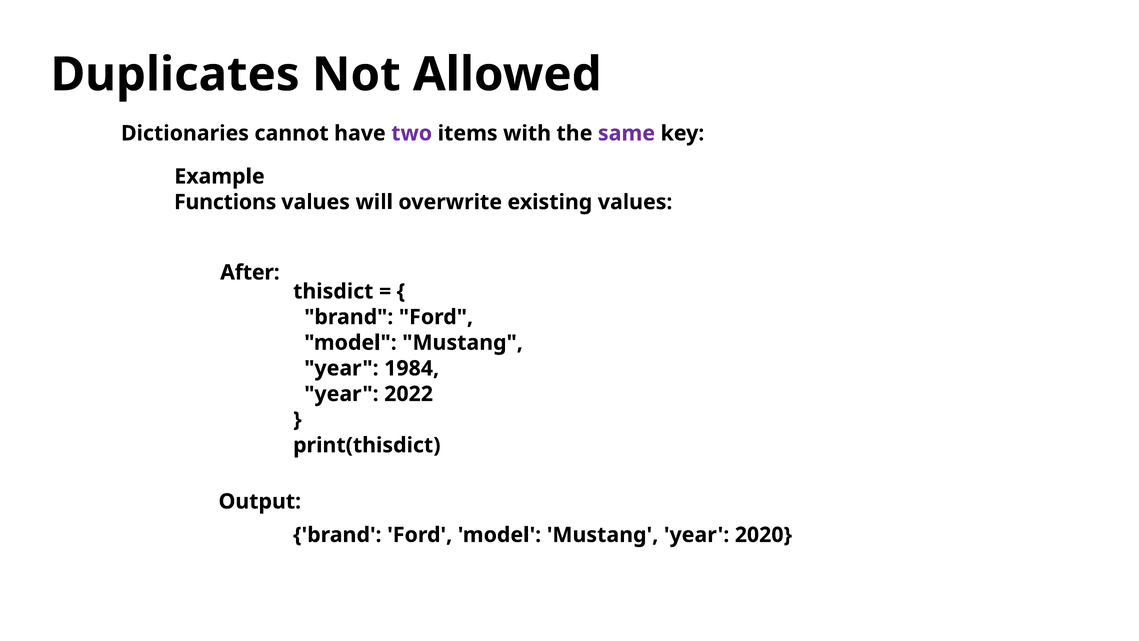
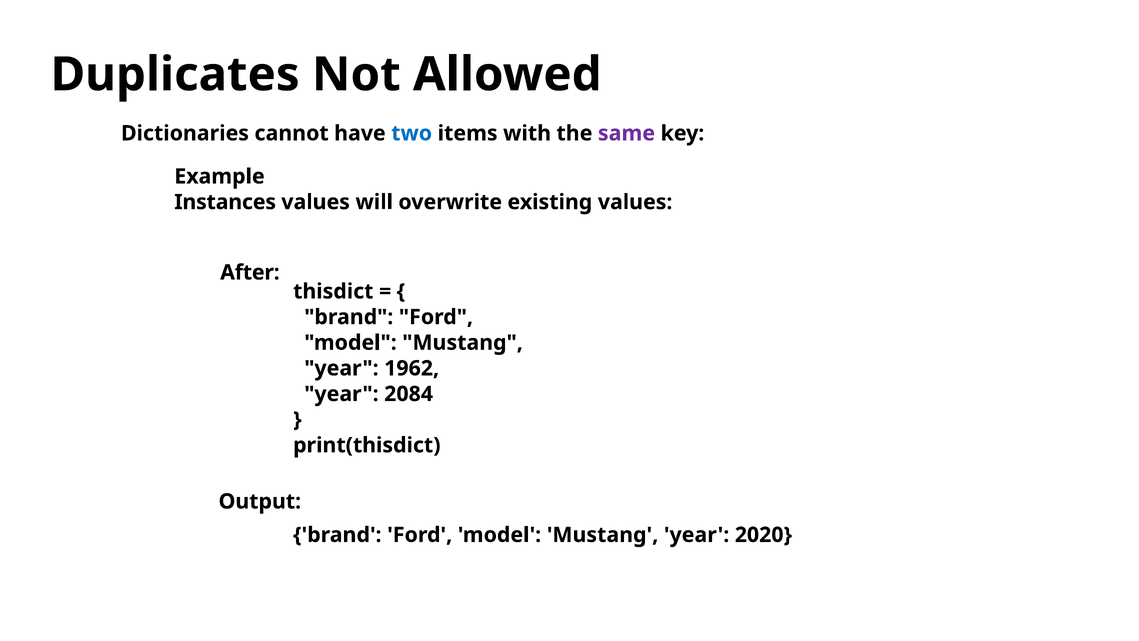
two colour: purple -> blue (412, 133)
Functions: Functions -> Instances (225, 202)
1984: 1984 -> 1962 (412, 368)
2022: 2022 -> 2084 (409, 394)
